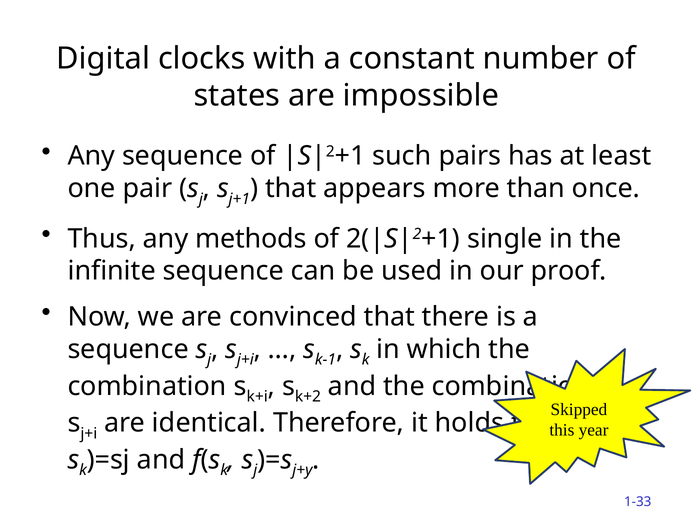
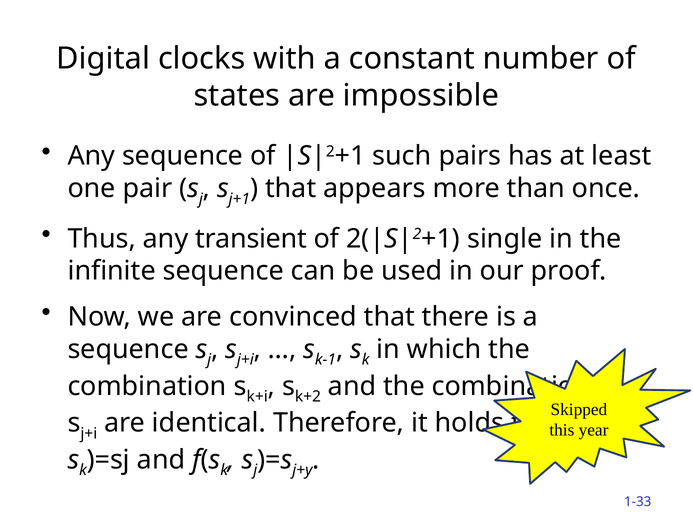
methods: methods -> transient (251, 239)
